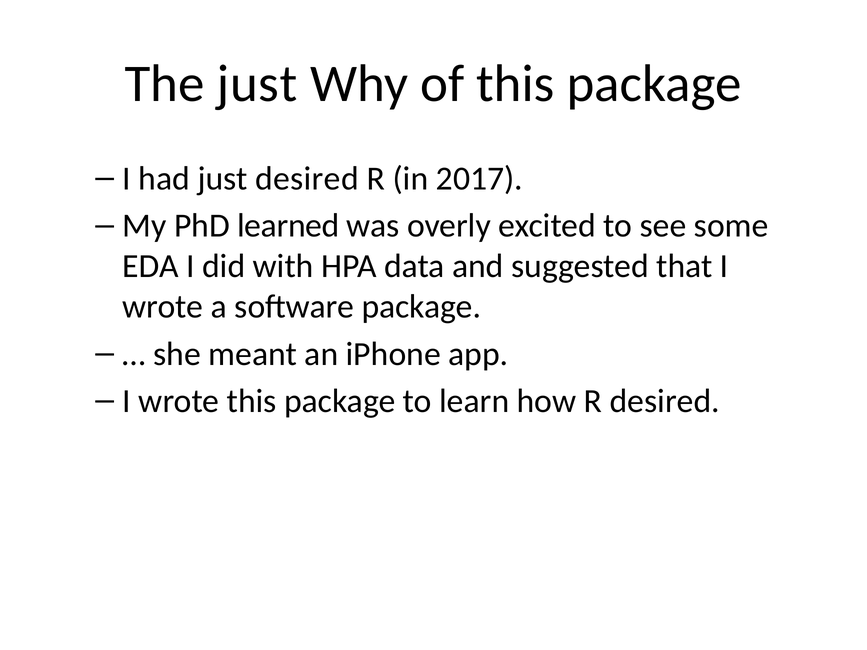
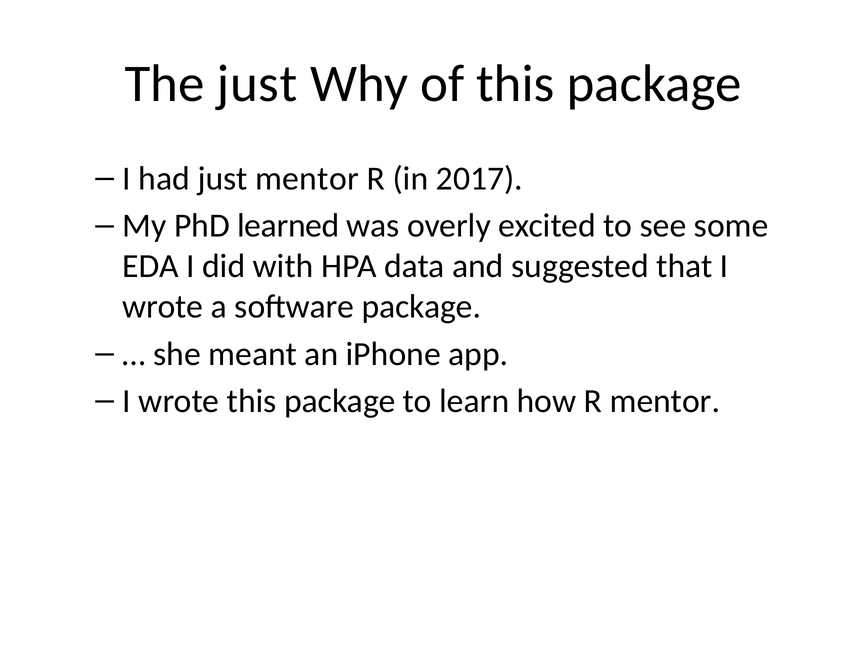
just desired: desired -> mentor (307, 179)
R desired: desired -> mentor (665, 401)
